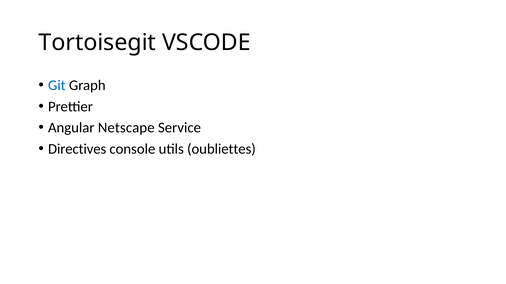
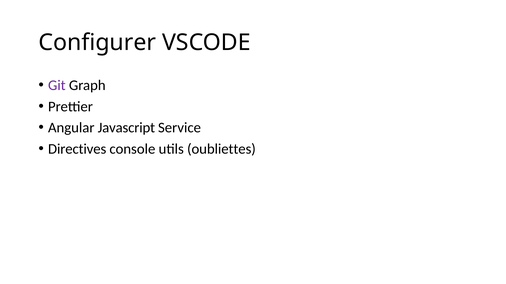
Tortoisegit: Tortoisegit -> Configurer (97, 43)
Git colour: blue -> purple (57, 86)
Netscape: Netscape -> Javascript (126, 128)
